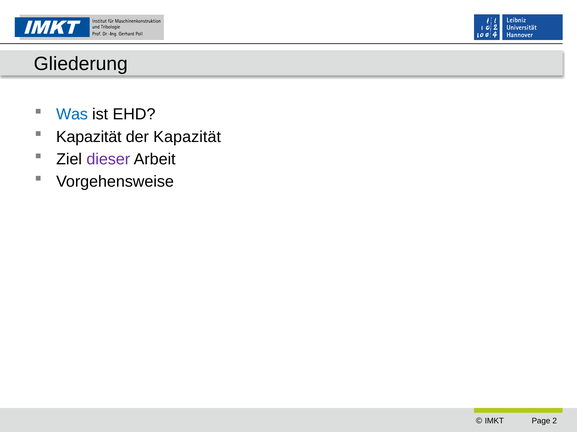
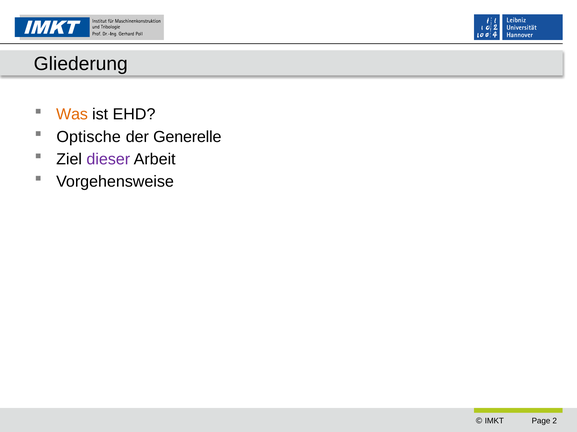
Was colour: blue -> orange (72, 115)
Kapazität: Kapazität -> Optische (89, 137)
der Kapazität: Kapazität -> Generelle (187, 137)
